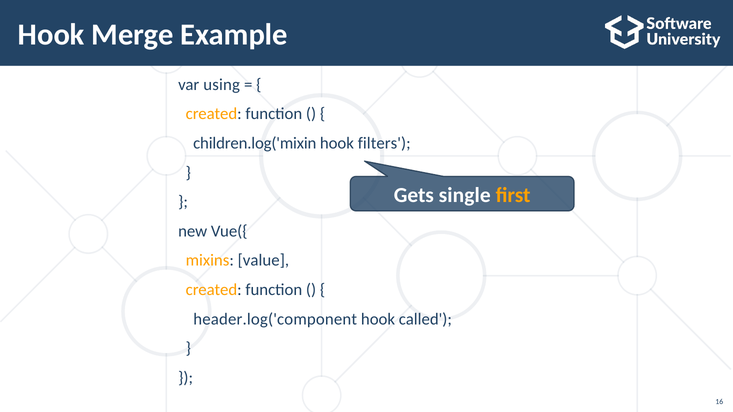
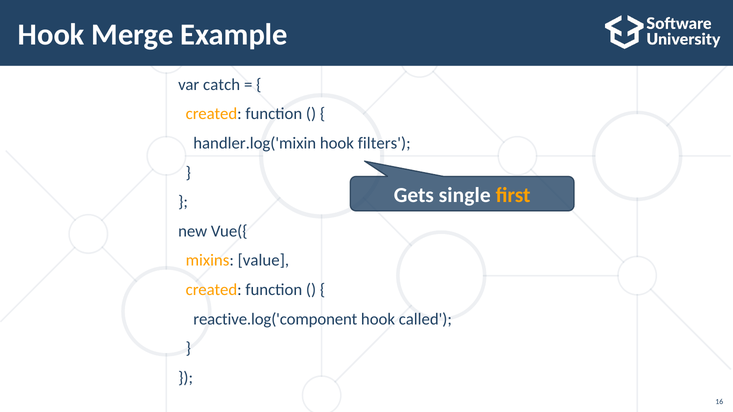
using: using -> catch (222, 85)
children.log('mixin: children.log('mixin -> handler.log('mixin (255, 143)
header.log('component: header.log('component -> reactive.log('component (275, 319)
